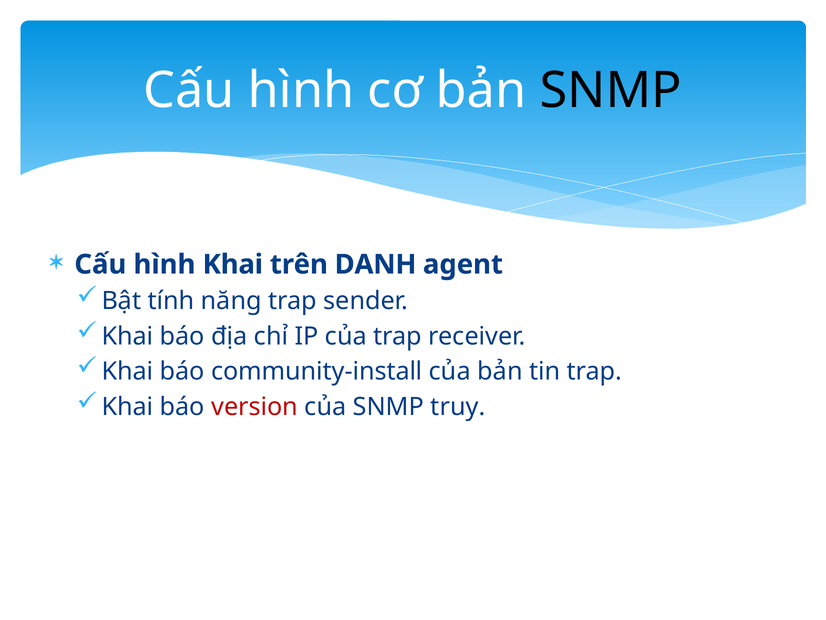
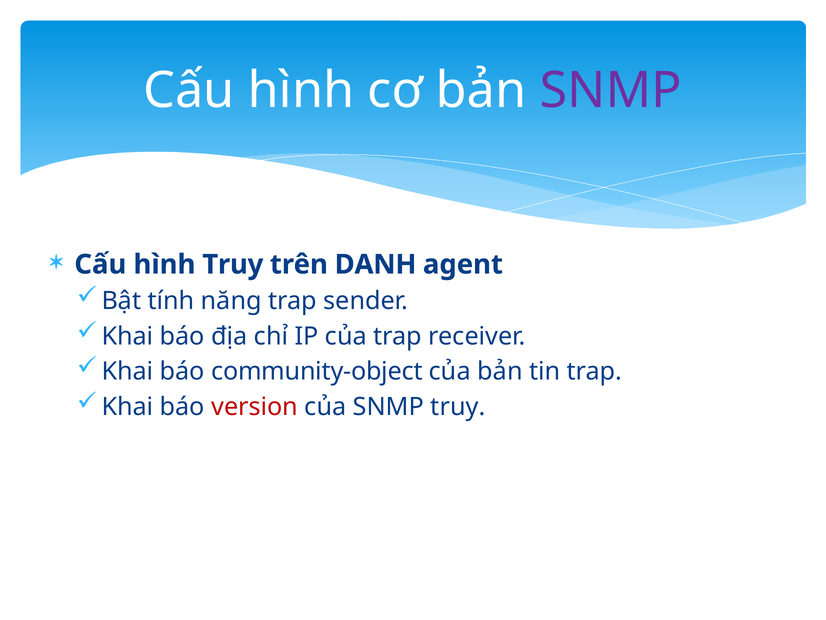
SNMP colour: black -> purple (611, 91)
hình Khai: Khai -> Truy (233, 264)
community-install: community-install -> community-object (317, 371)
